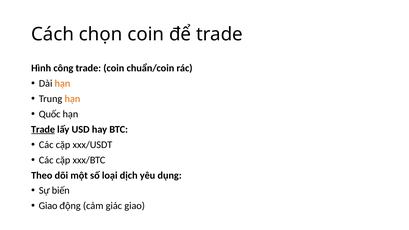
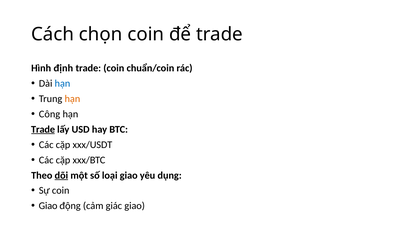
công: công -> định (63, 68)
hạn colour: orange -> blue (62, 84)
Quốc: Quốc -> Công (50, 114)
dõi underline: none -> present (61, 175)
loại dịch: dịch -> giao (129, 175)
Sự biến: biến -> coin (61, 191)
